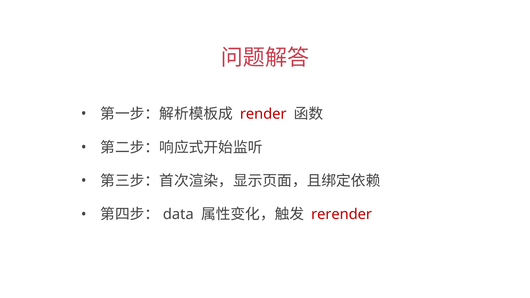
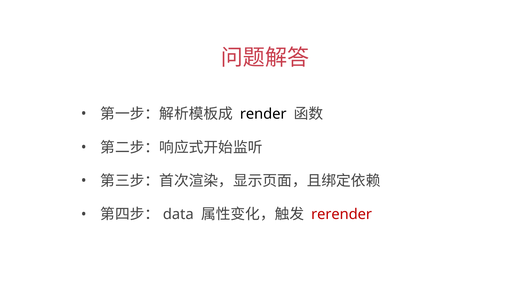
render colour: red -> black (263, 114)
